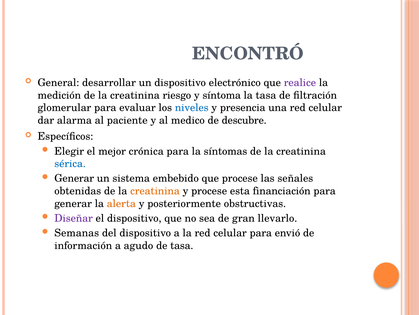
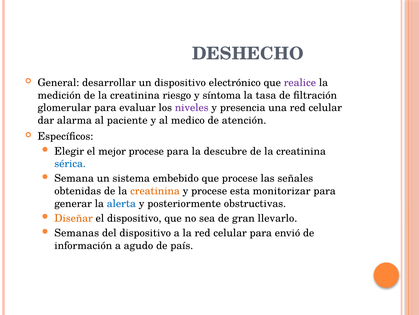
ENCONTRÓ: ENCONTRÓ -> DESHECHO (248, 54)
niveles colour: blue -> purple (192, 108)
descubre: descubre -> atención (244, 120)
mejor crónica: crónica -> procese (146, 151)
síntomas: síntomas -> descubre (225, 151)
Generar: Generar -> Semana (74, 178)
financiación: financiación -> monitorizar (282, 191)
alerta colour: orange -> blue (121, 203)
Diseñar colour: purple -> orange (74, 218)
de tasa: tasa -> país (182, 245)
